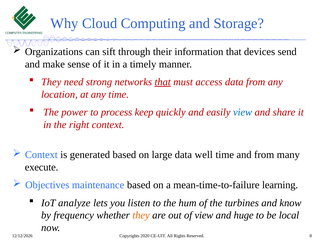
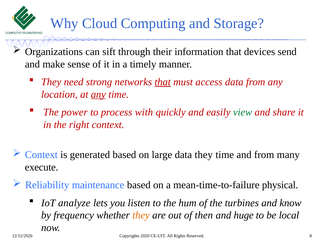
any underline: none -> present (98, 94)
keep: keep -> with (144, 112)
view colour: blue -> green (243, 112)
data well: well -> they (204, 155)
Objectives: Objectives -> Reliability (47, 185)
learning: learning -> physical (280, 185)
of view: view -> then (204, 215)
